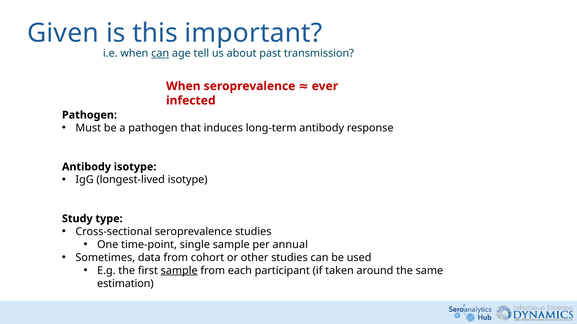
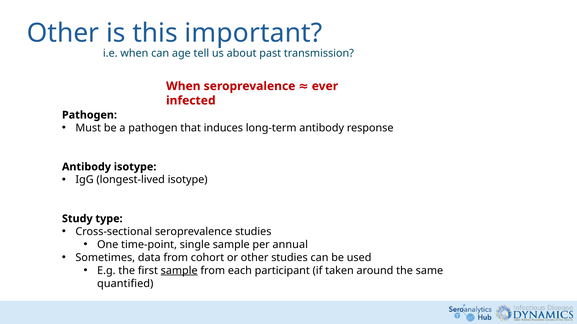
Given: Given -> Other (63, 33)
can underline: present -> none (160, 53)
estimation: estimation -> quantified (125, 284)
